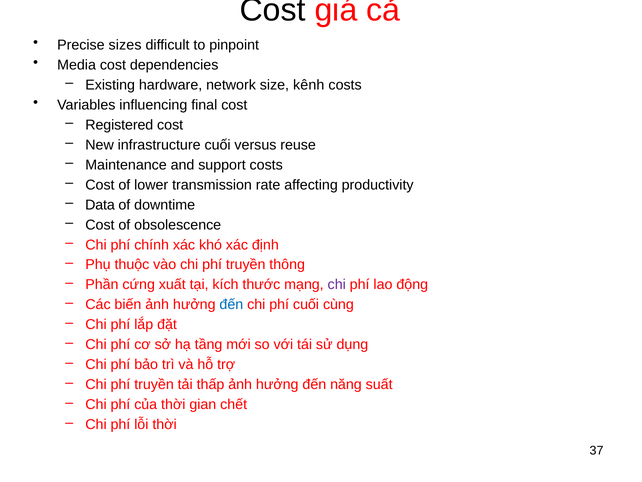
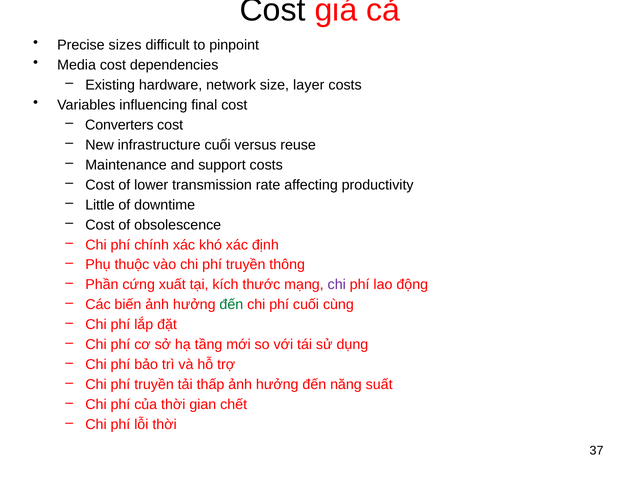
kênh: kênh -> layer (309, 85)
Registered: Registered -> Converters (119, 125)
Data: Data -> Little (100, 205)
đến colour: blue -> green (231, 304)
